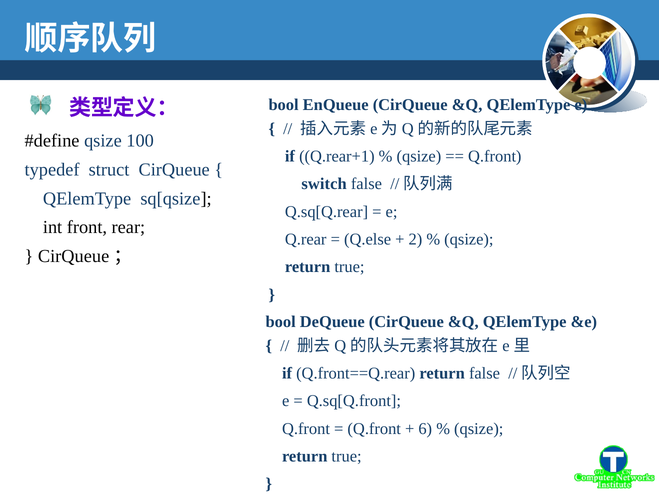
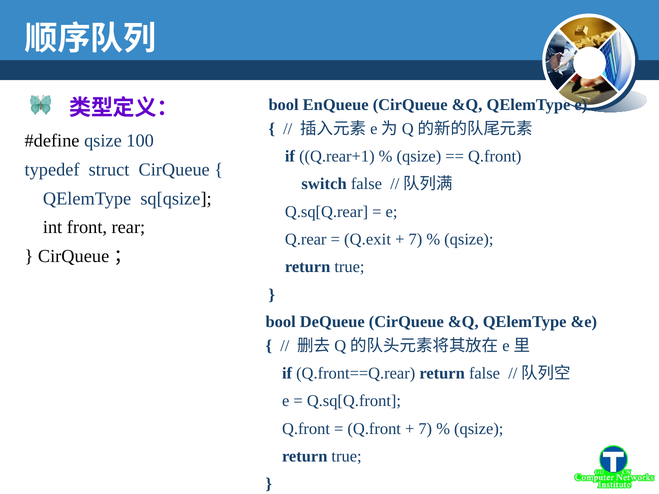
Q.else: Q.else -> Q.exit (368, 239)
2: 2 -> 7 (415, 239)
6: 6 -> 7 (425, 429)
